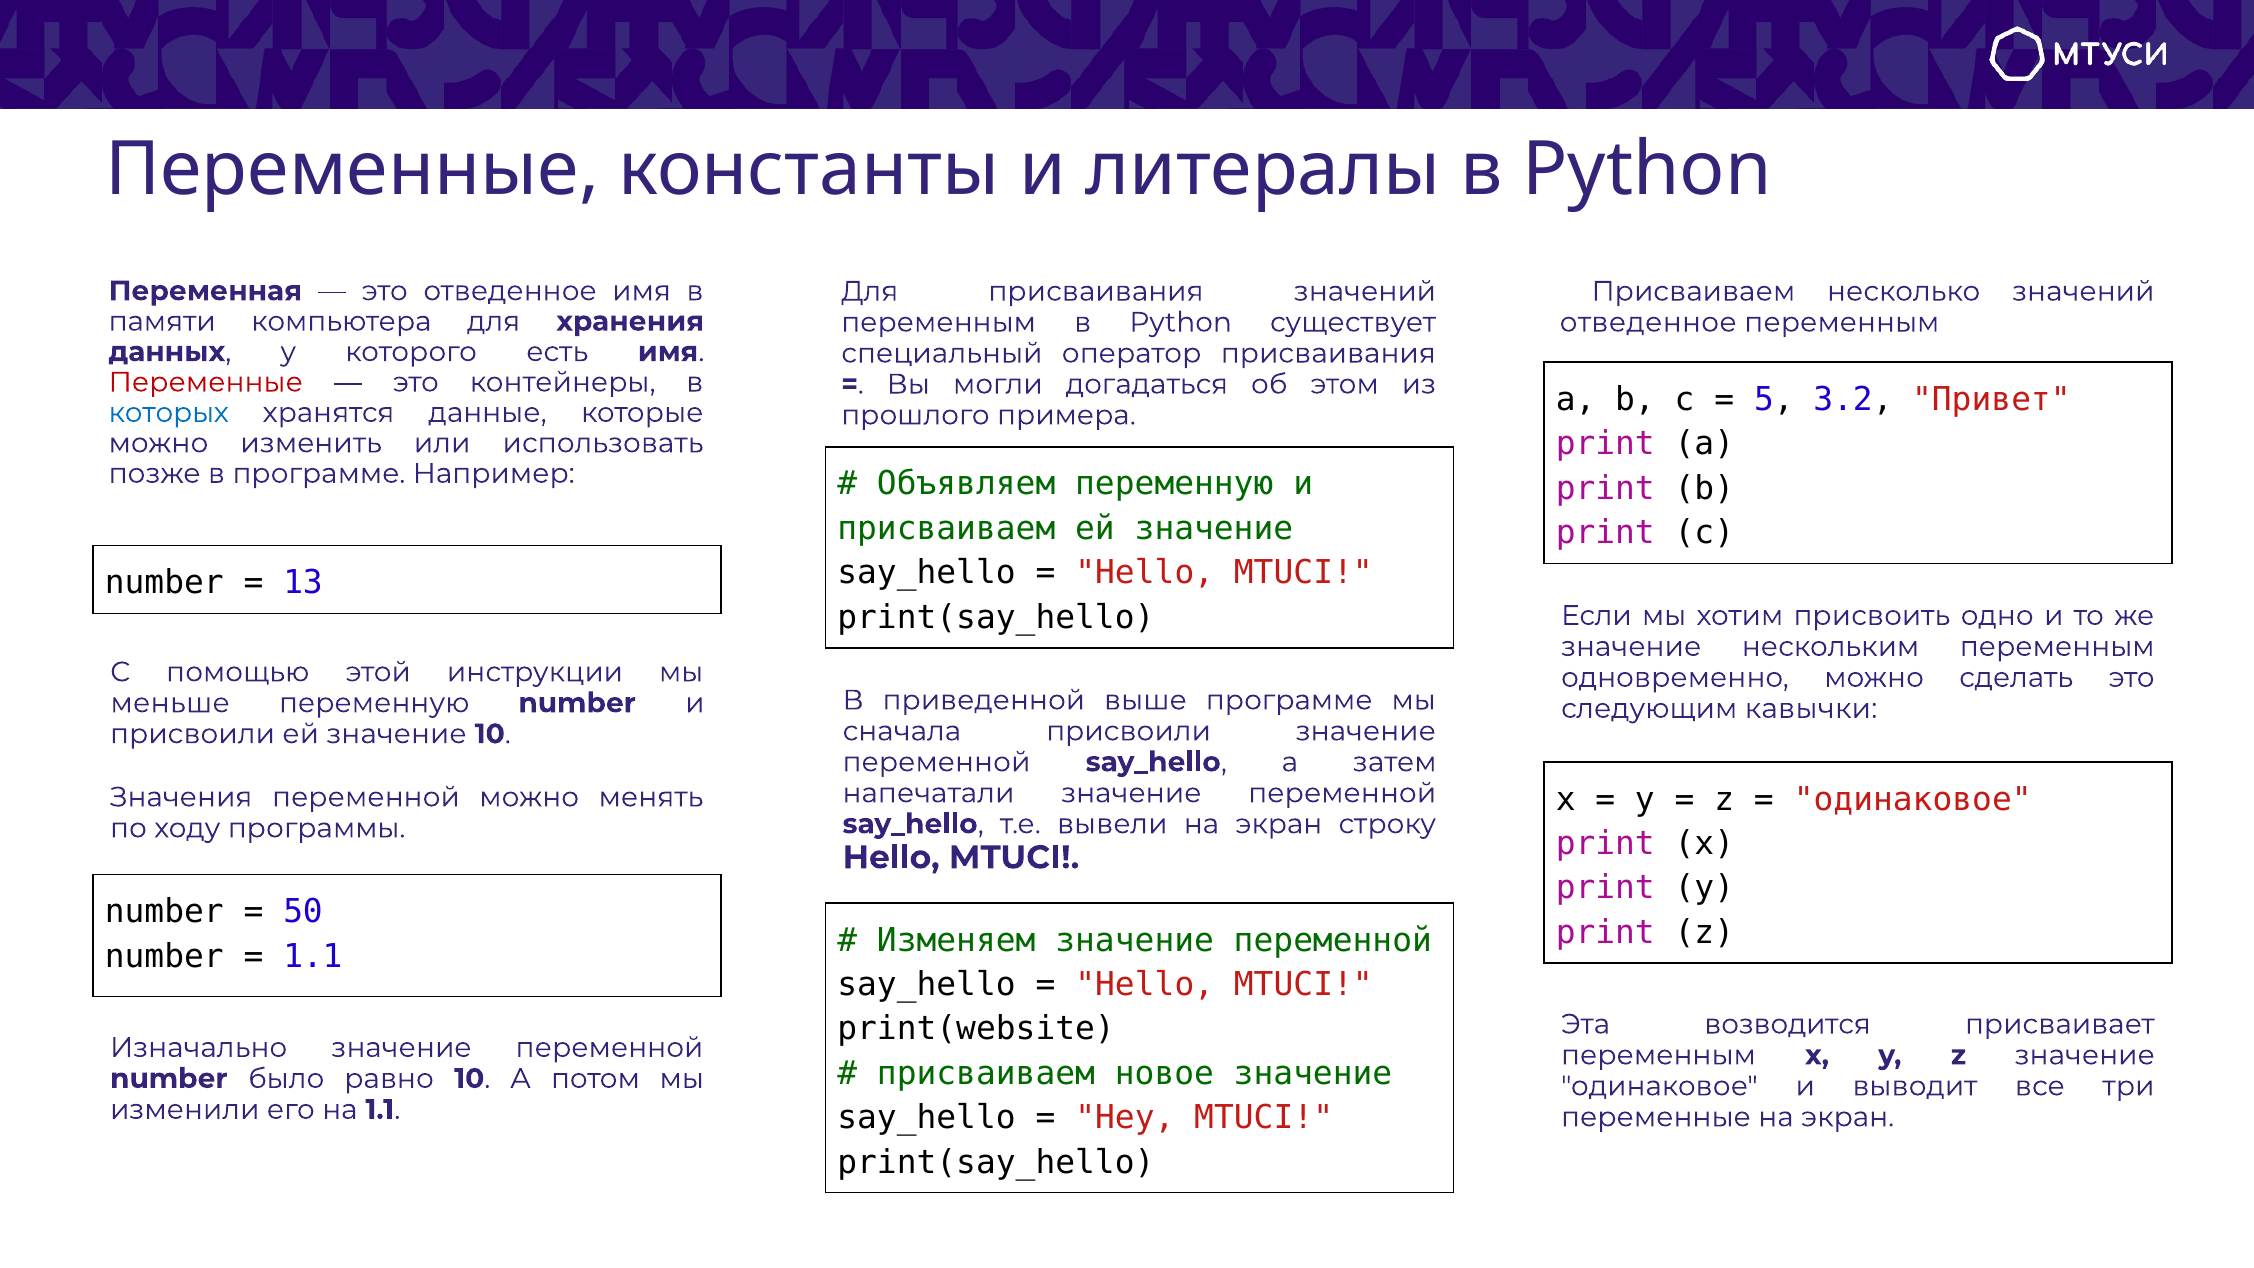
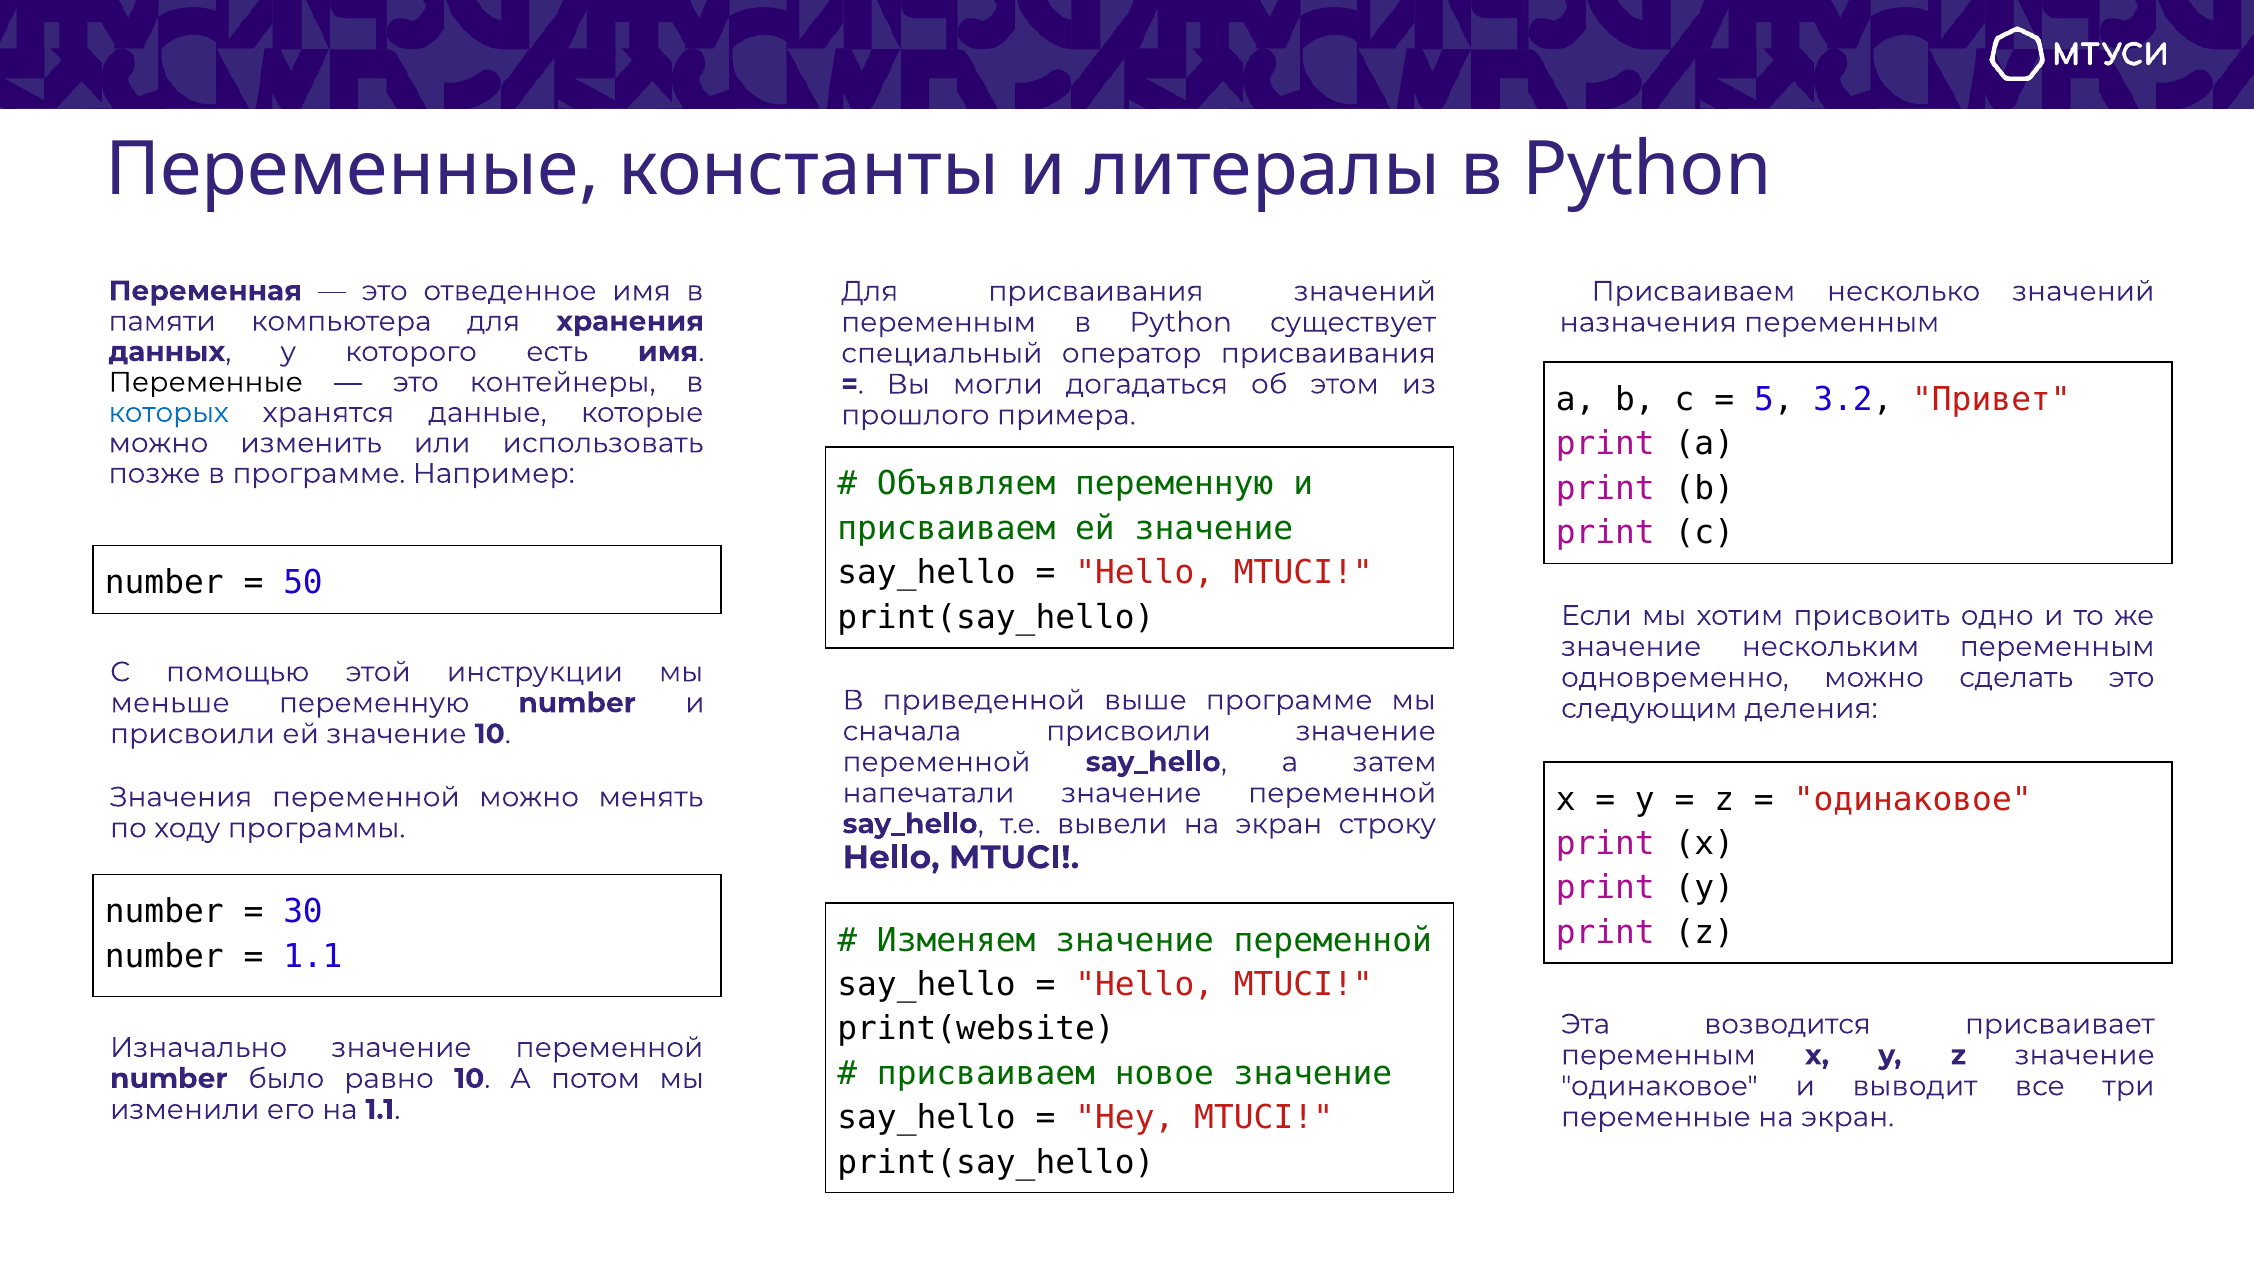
отведенное: отведенное -> назначения (1648, 322)
Переменные colour: red -> black (206, 382)
13: 13 -> 50 (303, 583)
кавычки: кавычки -> деления (1811, 708)
50: 50 -> 30 (303, 912)
